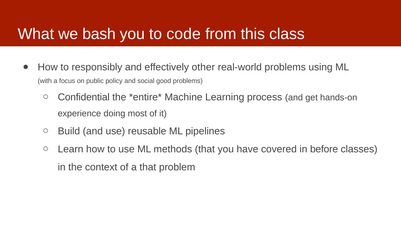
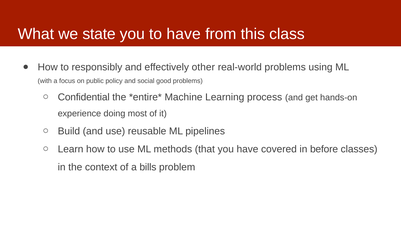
bash: bash -> state (99, 34)
to code: code -> have (184, 34)
a that: that -> bills (148, 168)
